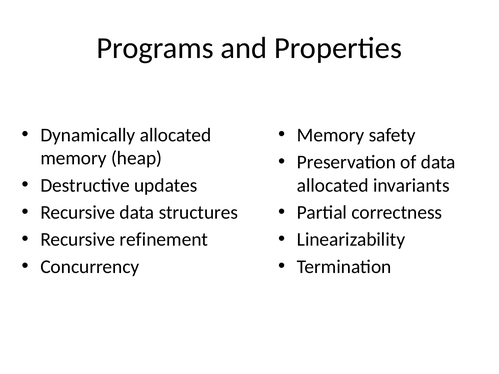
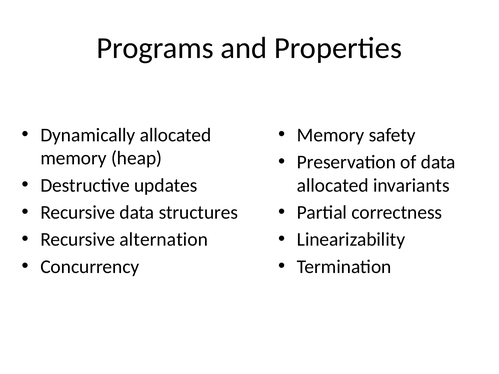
refinement: refinement -> alternation (164, 240)
